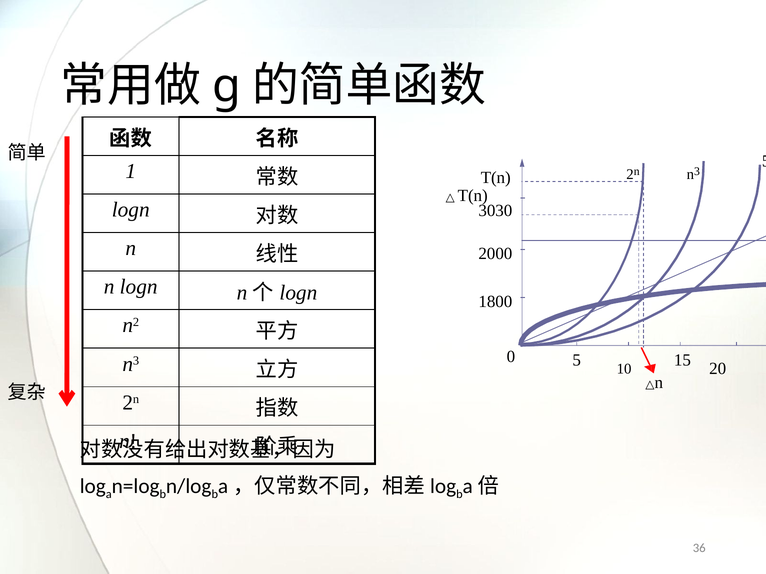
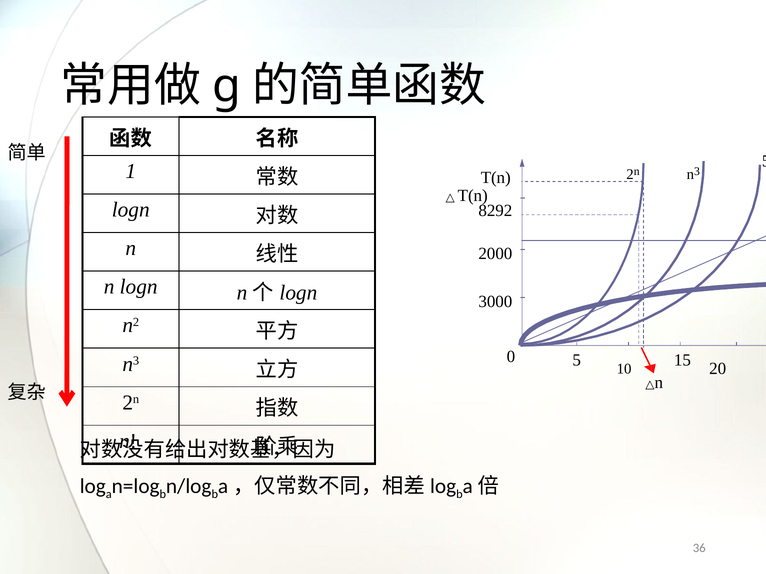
3030: 3030 -> 8292 (495, 211)
1800: 1800 -> 3000 (495, 302)
